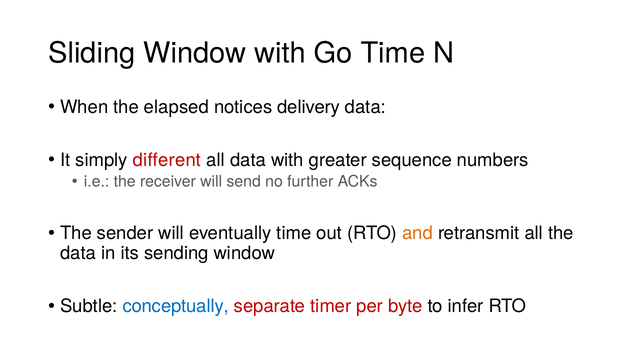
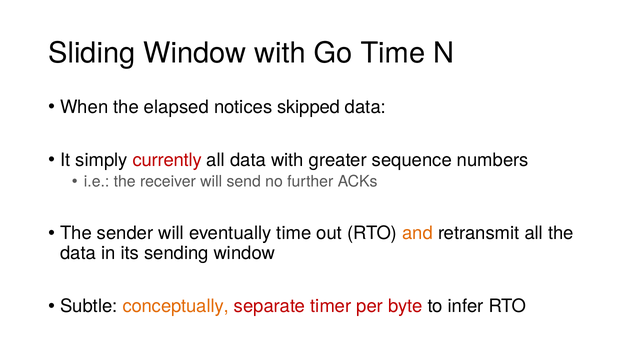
delivery: delivery -> skipped (309, 107)
different: different -> currently (167, 160)
conceptually colour: blue -> orange (176, 306)
